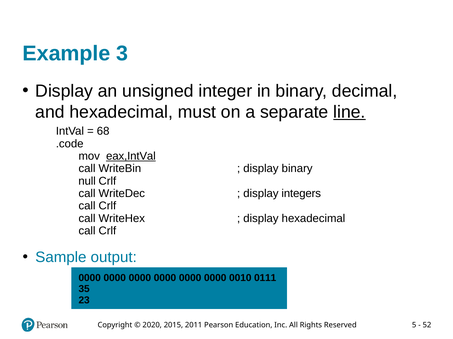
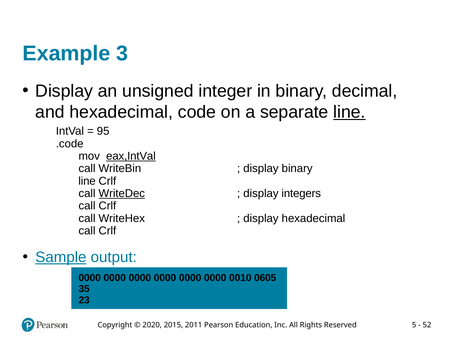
must: must -> code (197, 112)
68: 68 -> 95 (103, 132)
null: null -> line (87, 181)
WriteDec underline: none -> present (122, 194)
Sample underline: none -> present (61, 258)
0111: 0111 -> 0605 (265, 279)
